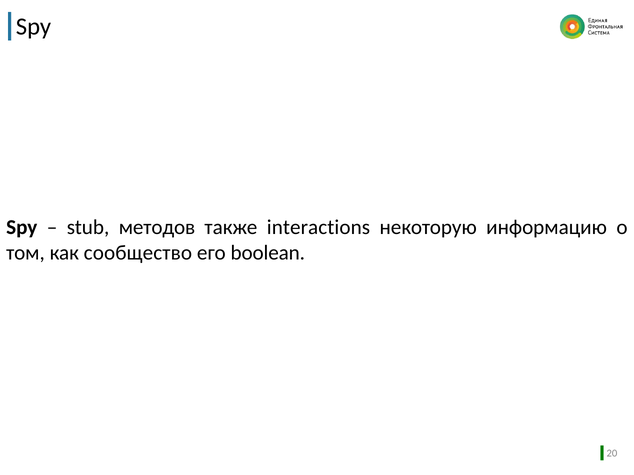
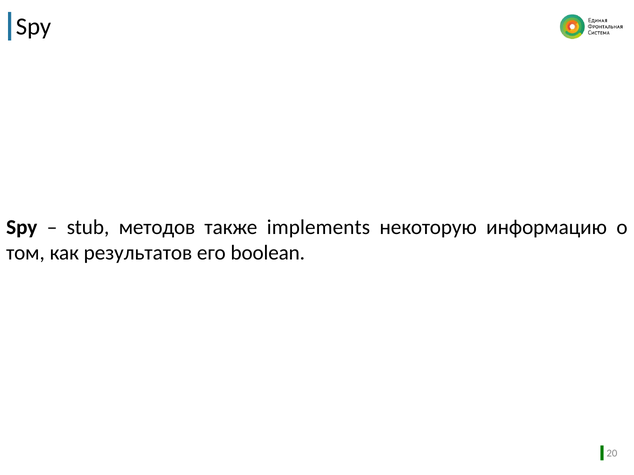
interactions: interactions -> implements (318, 228)
сообщество: сообщество -> результатов (138, 253)
